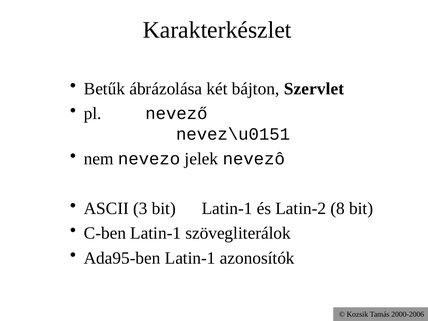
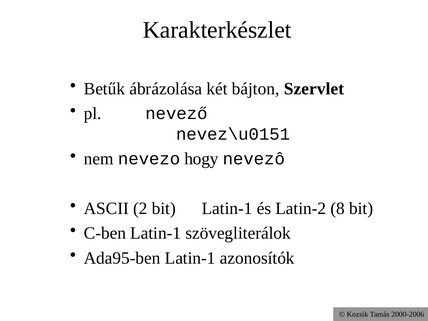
jelek: jelek -> hogy (201, 159)
3: 3 -> 2 (140, 208)
